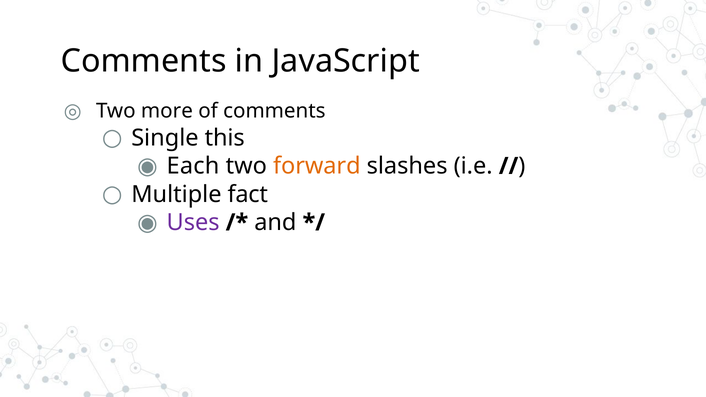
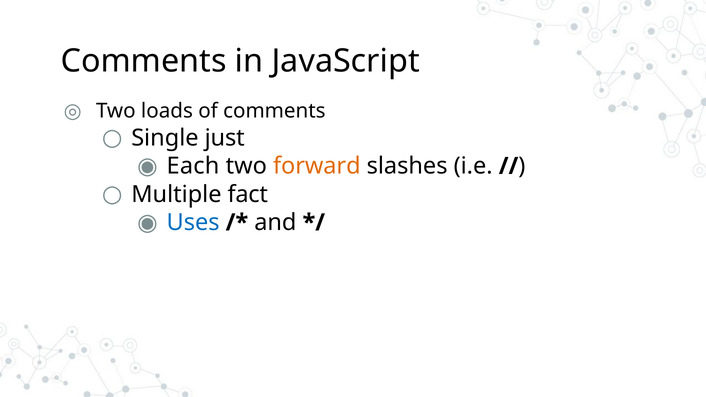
more: more -> loads (167, 111)
this: this -> just (225, 138)
Uses colour: purple -> blue (193, 223)
